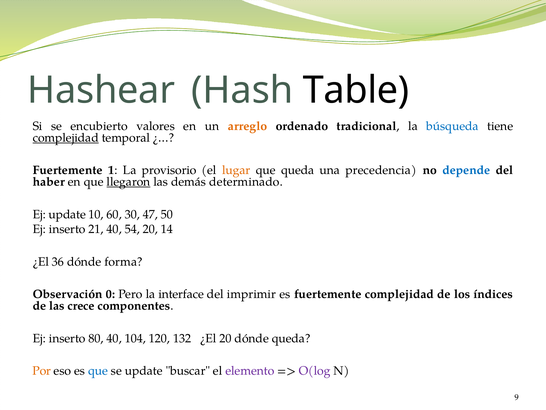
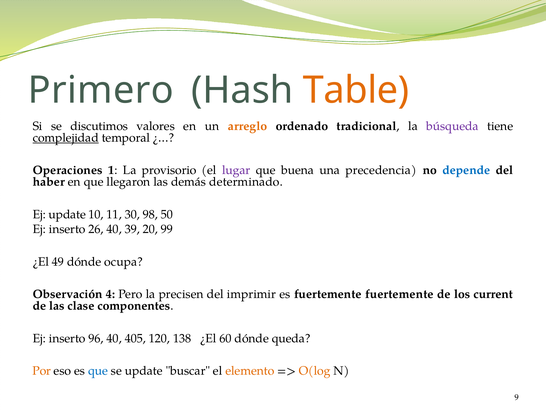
Hashear: Hashear -> Primero (101, 90)
Table colour: black -> orange (356, 90)
encubierto: encubierto -> discutimos (99, 126)
búsqueda colour: blue -> purple (452, 126)
Fuertemente: Fuertemente -> Operaciones (68, 170)
lugar colour: orange -> purple (236, 170)
que queda: queda -> buena (298, 170)
llegaron underline: present -> none (128, 182)
60: 60 -> 11 (114, 214)
47: 47 -> 98 (150, 214)
21: 21 -> 26 (96, 229)
54: 54 -> 39 (132, 229)
14: 14 -> 99 (167, 229)
36: 36 -> 49 (58, 261)
forma: forma -> ocupa (124, 261)
0: 0 -> 4 (111, 294)
interface: interface -> precisen (181, 294)
fuertemente complejidad: complejidad -> fuertemente (399, 294)
índices: índices -> current (493, 294)
crece: crece -> clase (81, 306)
80: 80 -> 96 (96, 338)
104: 104 -> 405 (135, 338)
132: 132 -> 138 (182, 338)
¿El 20: 20 -> 60 (226, 338)
elemento colour: purple -> orange (250, 371)
O(log colour: purple -> orange (315, 371)
